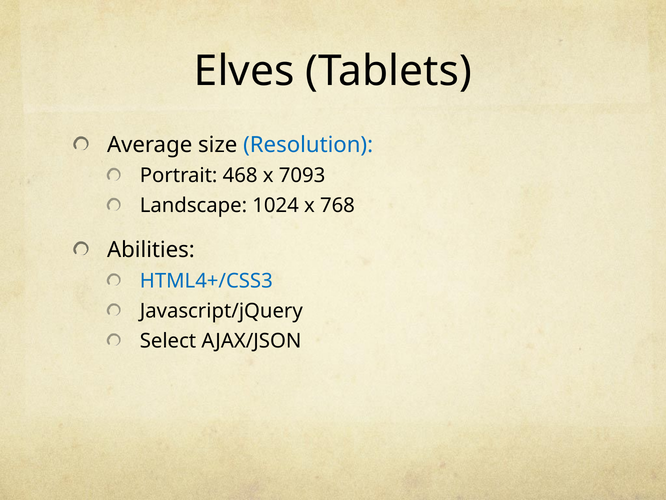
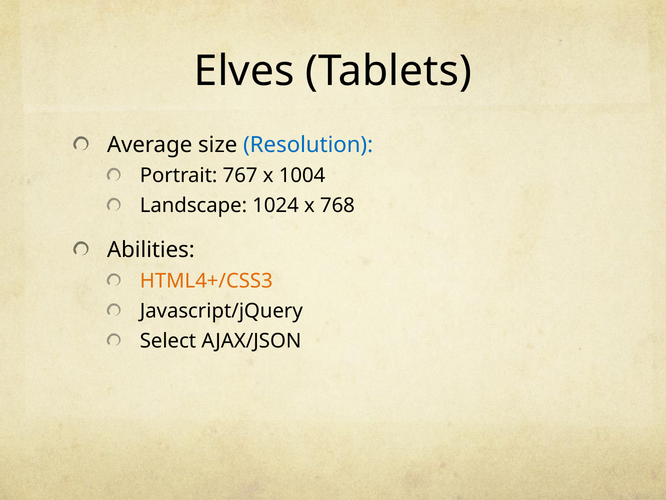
468: 468 -> 767 (240, 176)
7093: 7093 -> 1004 (302, 176)
HTML4+/CSS3 colour: blue -> orange (206, 281)
